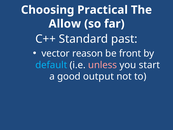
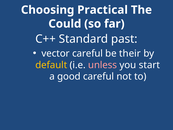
Allow: Allow -> Could (65, 24)
vector reason: reason -> careful (88, 53)
front: front -> their (130, 53)
default colour: light blue -> yellow (51, 65)
good output: output -> careful (99, 76)
